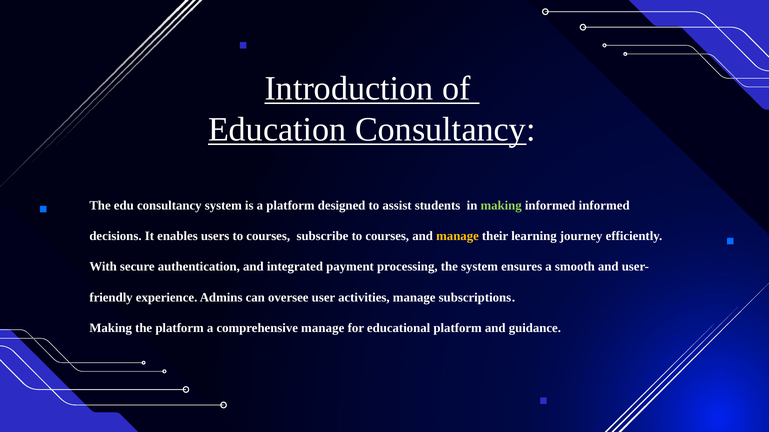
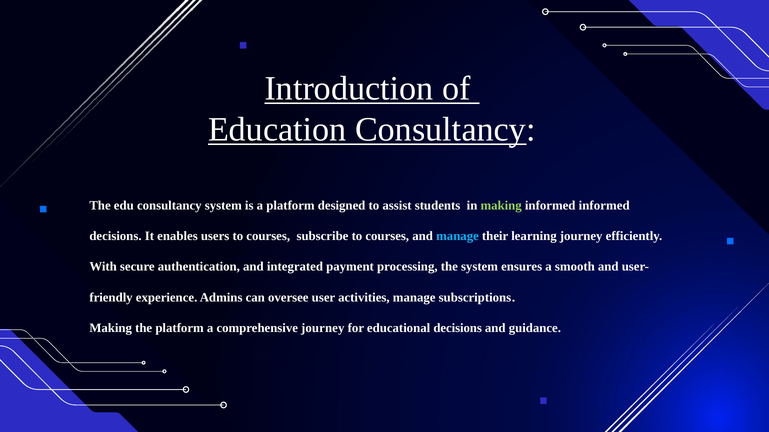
manage colour: yellow -> light blue (458, 236)
comprehensive manage: manage -> journey (323, 329)
educational platform: platform -> decisions (458, 329)
